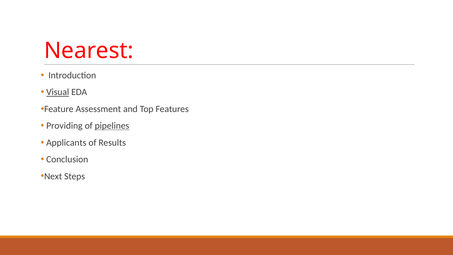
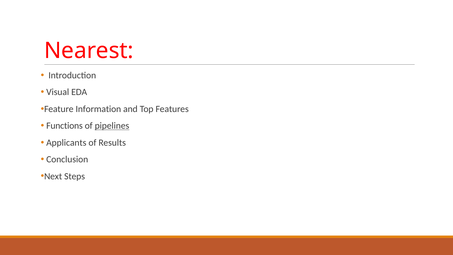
Visual underline: present -> none (58, 92)
Assessment: Assessment -> Information (98, 109)
Providing: Providing -> Functions (64, 126)
